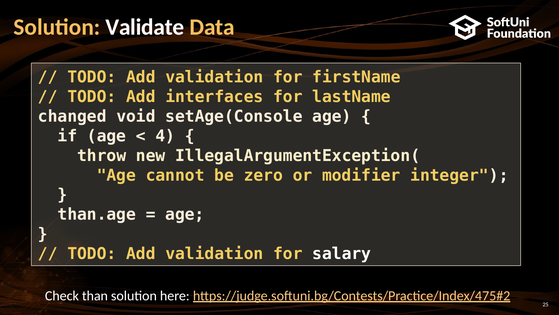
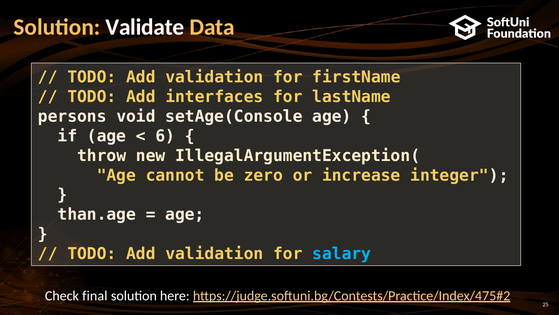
changed: changed -> persons (72, 116)
4: 4 -> 6 (165, 136)
modifier: modifier -> increase (361, 175)
salary colour: white -> light blue (342, 253)
than: than -> final (95, 295)
